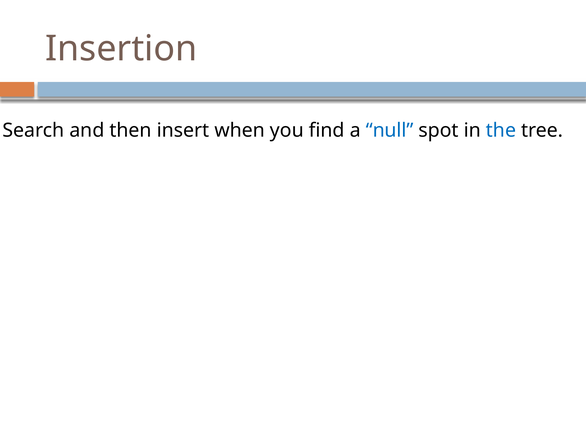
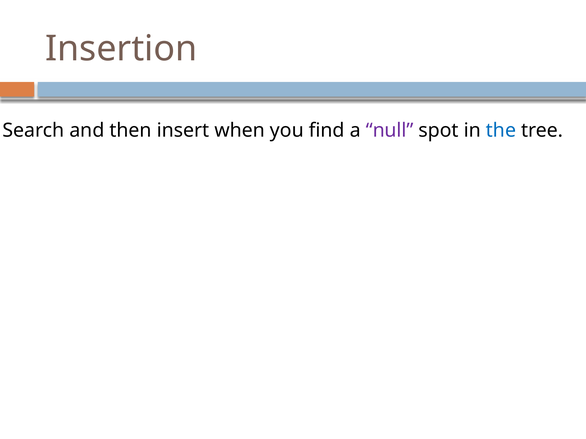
null colour: blue -> purple (390, 130)
